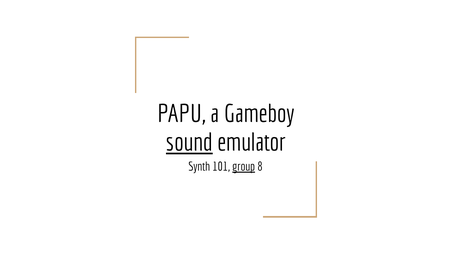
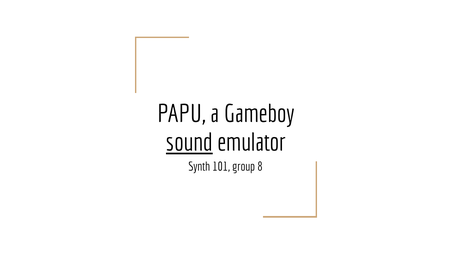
group underline: present -> none (244, 167)
